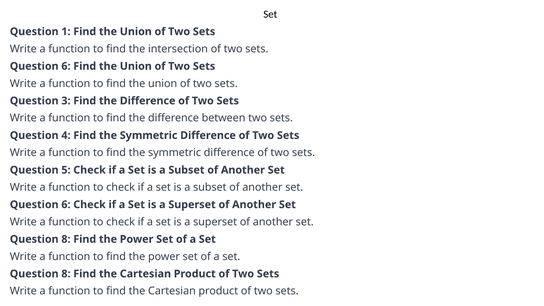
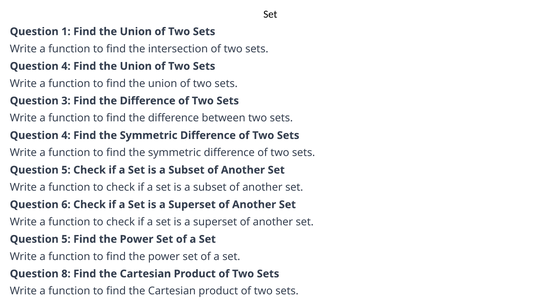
6: 6 -> 4 (66, 66)
8: 8 -> 5 (66, 239)
